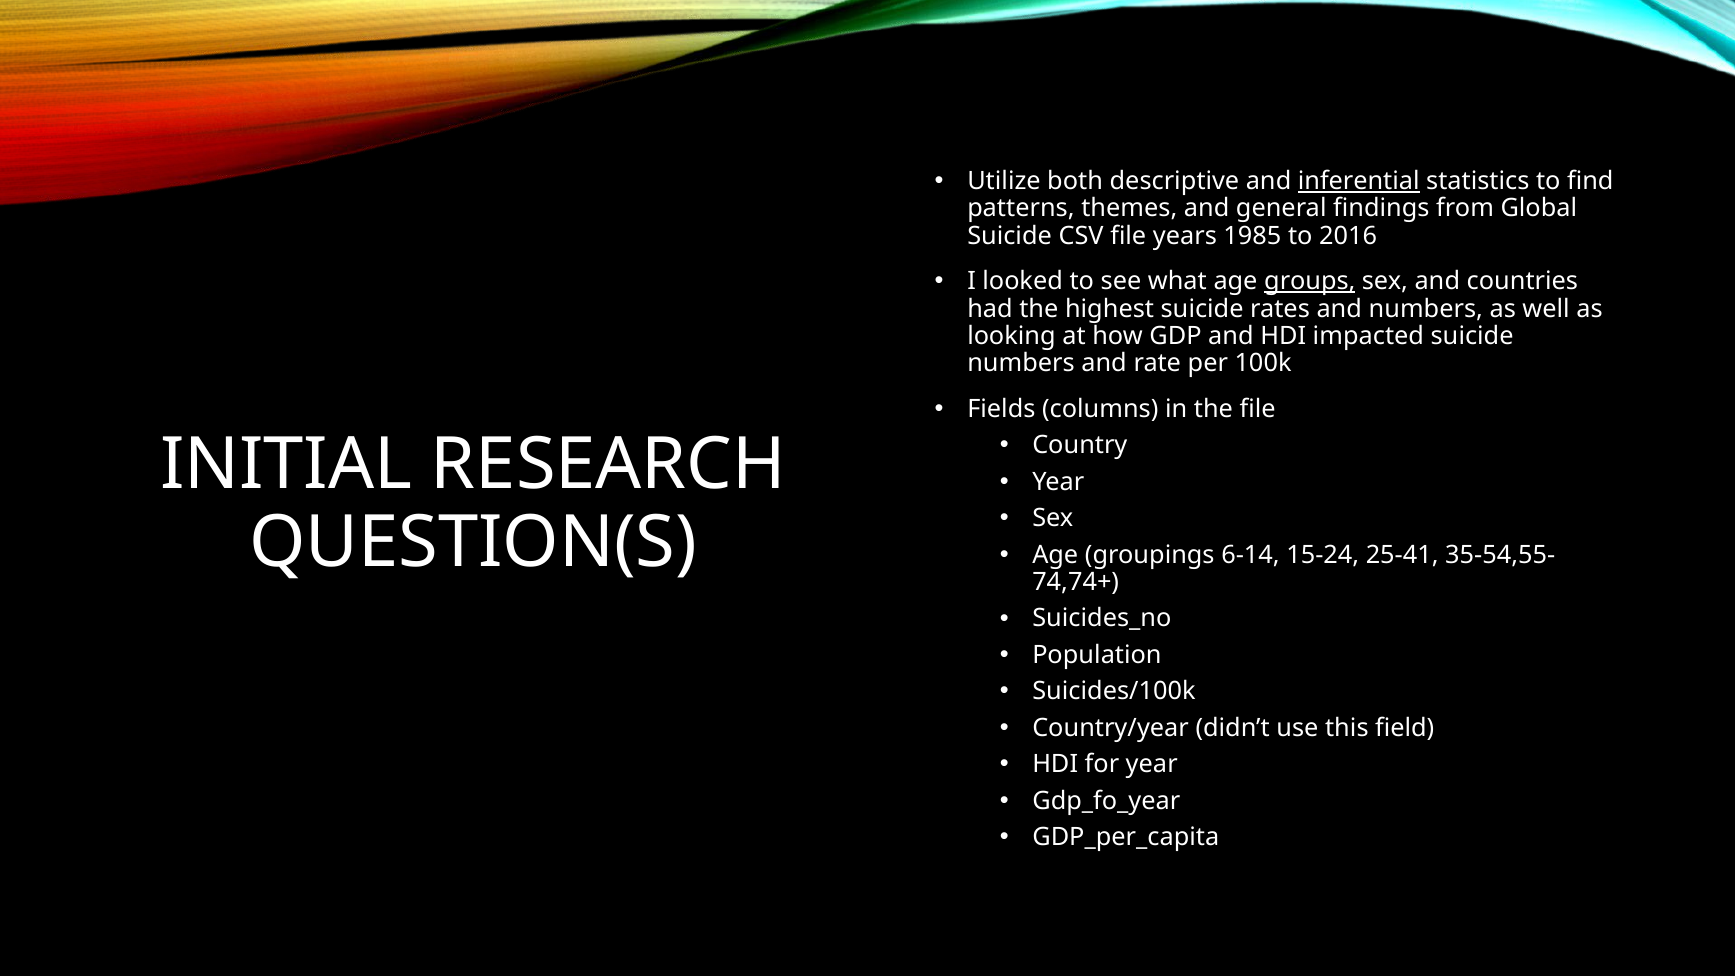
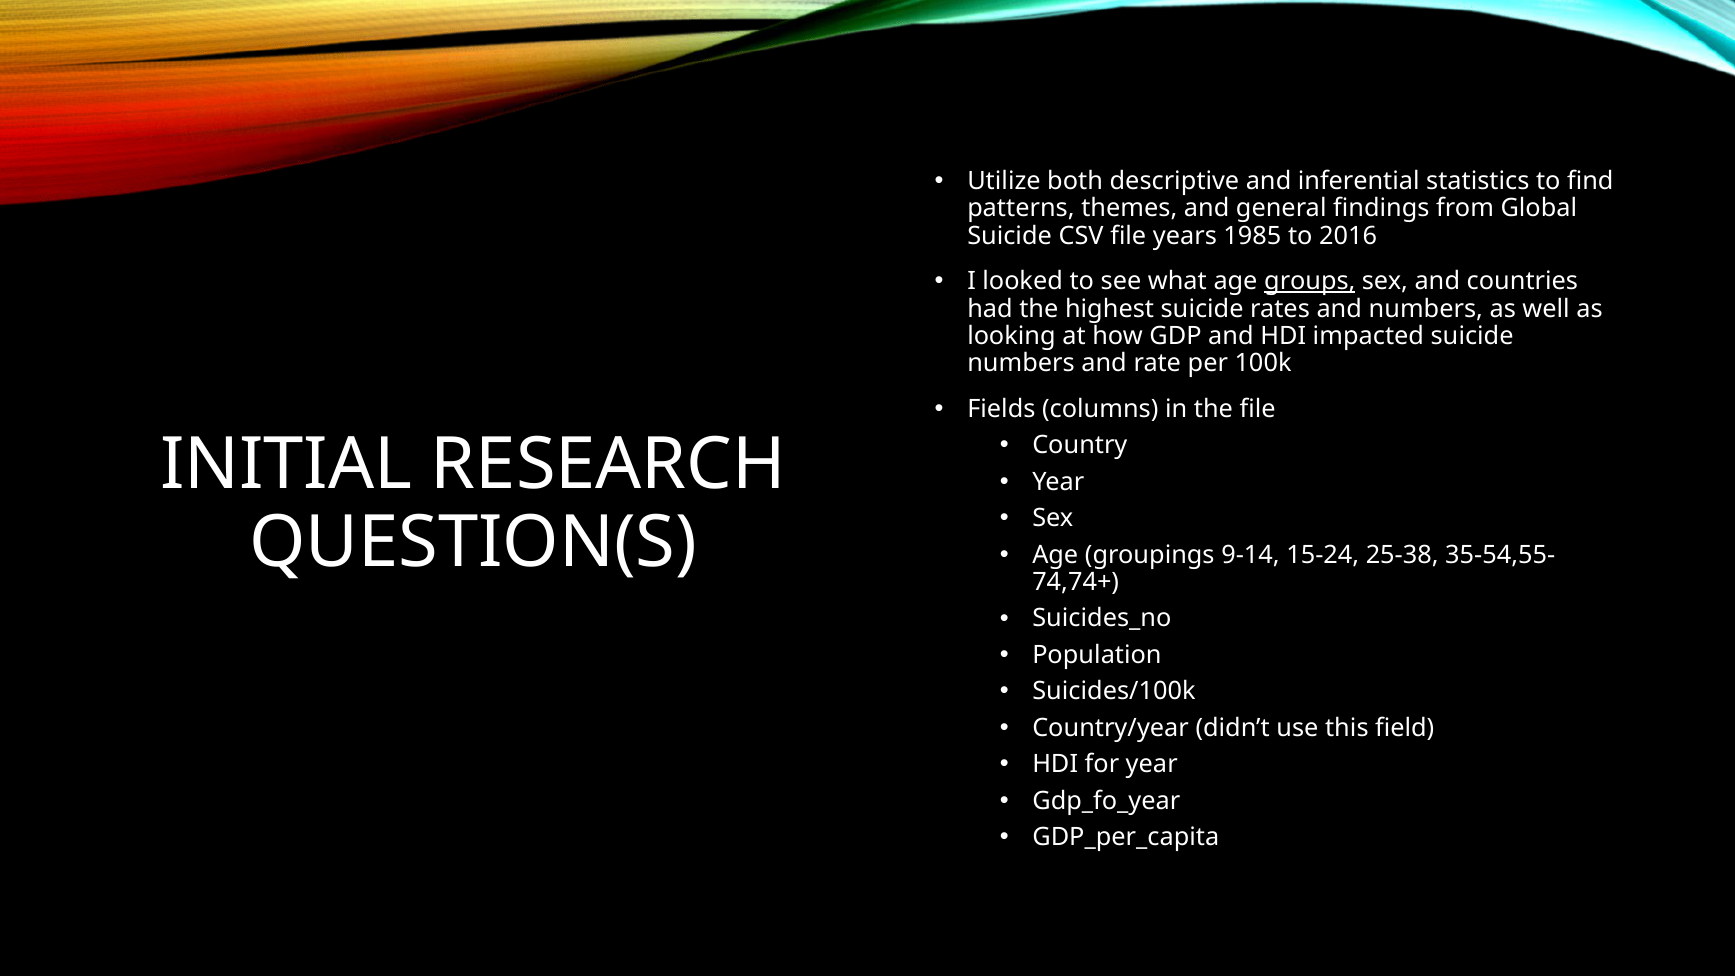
inferential underline: present -> none (1359, 181)
6-14: 6-14 -> 9-14 (1250, 555)
25-41: 25-41 -> 25-38 (1402, 555)
